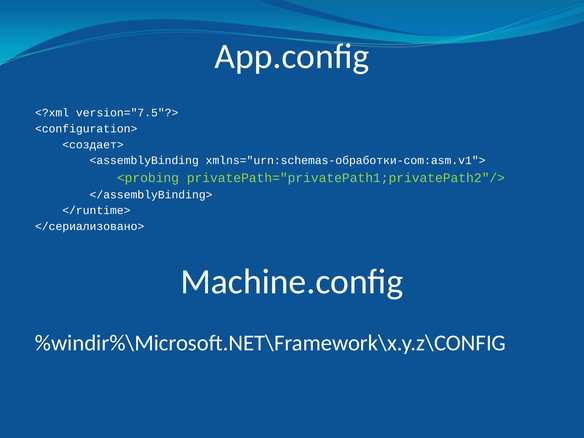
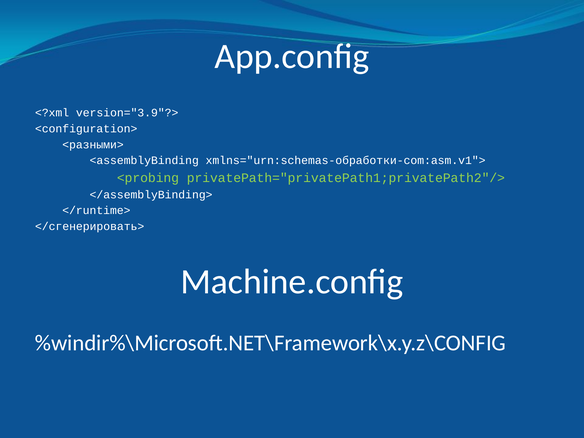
version="7.5"?>: version="7.5"?> -> version="3.9"?> (127, 113)
<создает>: <создает> -> <разными> (93, 145)
</сериализовано>: </сериализовано> -> </сгенерировать> (90, 226)
